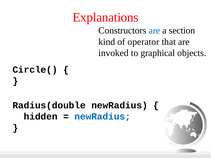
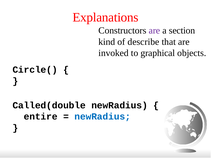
are colour: blue -> purple (154, 31)
operator: operator -> describe (143, 42)
Radius(double: Radius(double -> Called(double (49, 105)
hidden: hidden -> entire (41, 117)
